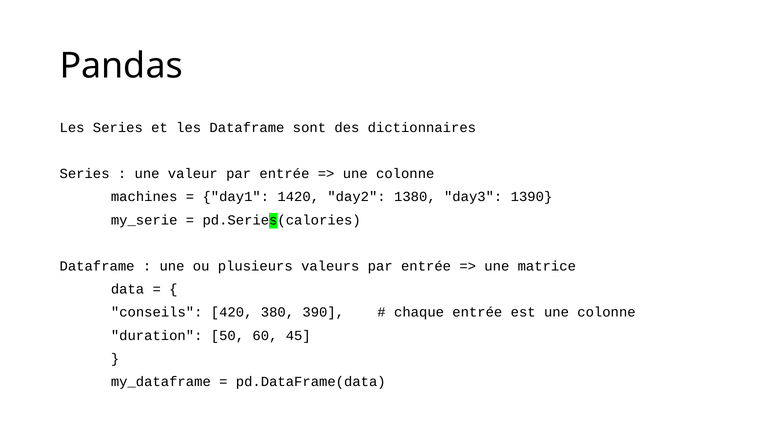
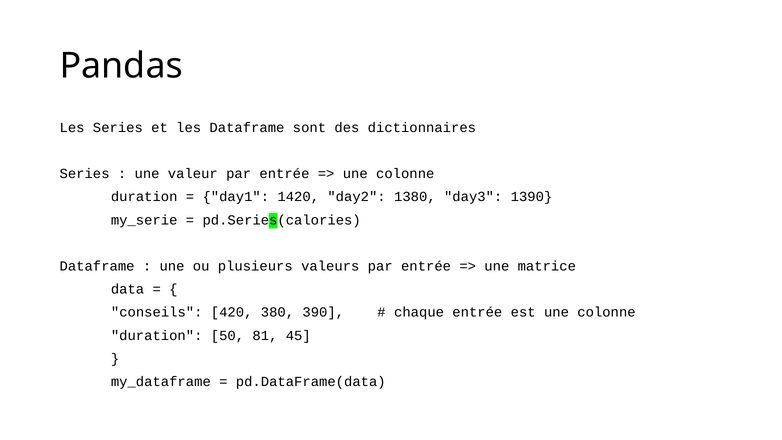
machines: machines -> duration (144, 197)
60: 60 -> 81 (265, 335)
